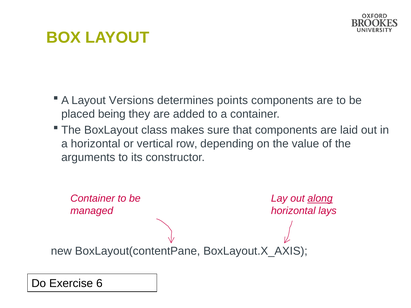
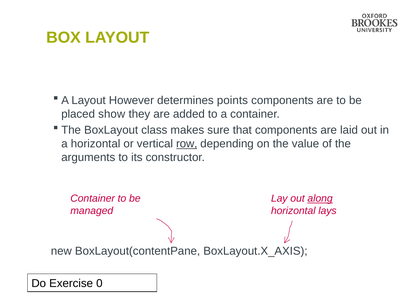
Versions: Versions -> However (131, 100)
being: being -> show (112, 114)
row underline: none -> present (187, 144)
6: 6 -> 0 (99, 284)
